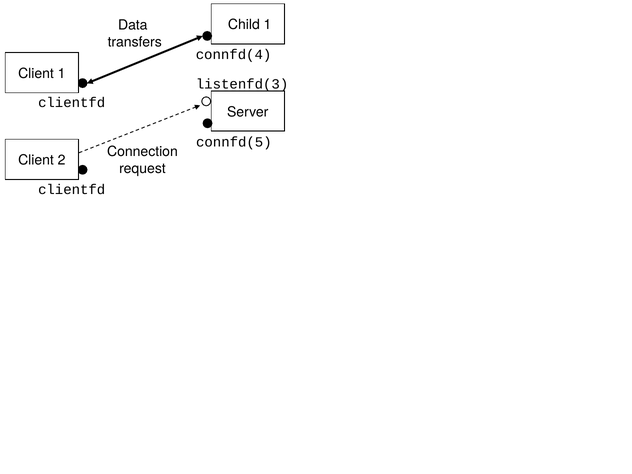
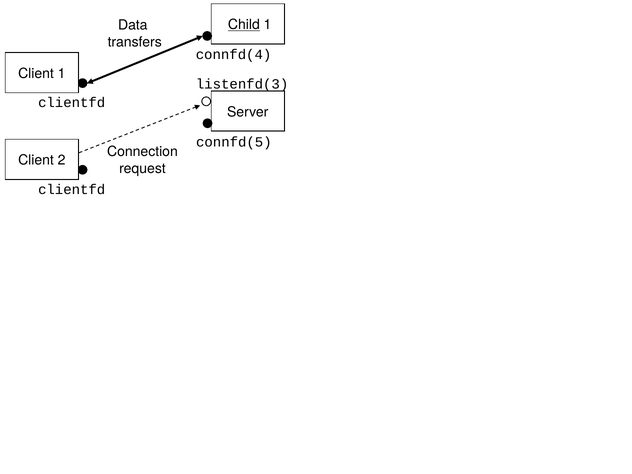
Child underline: none -> present (244, 25)
